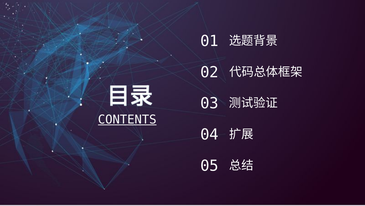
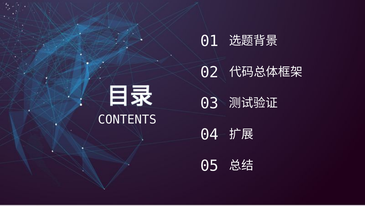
CONTENTS underline: present -> none (127, 119)
